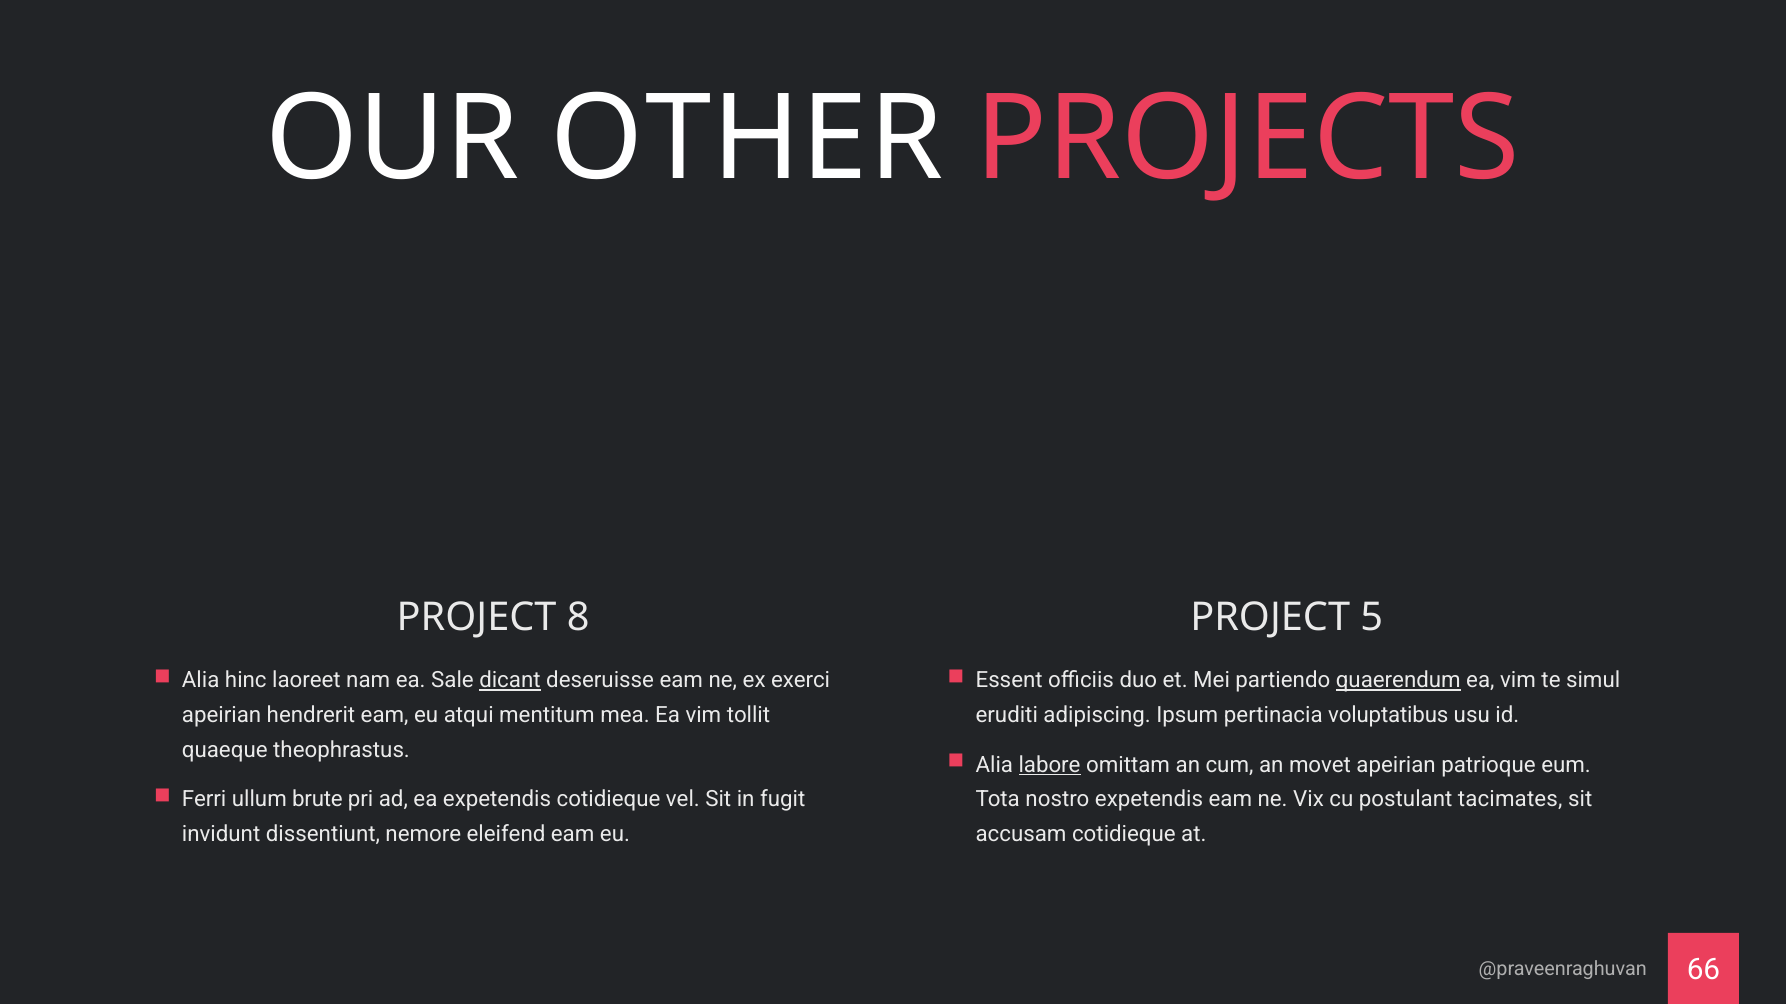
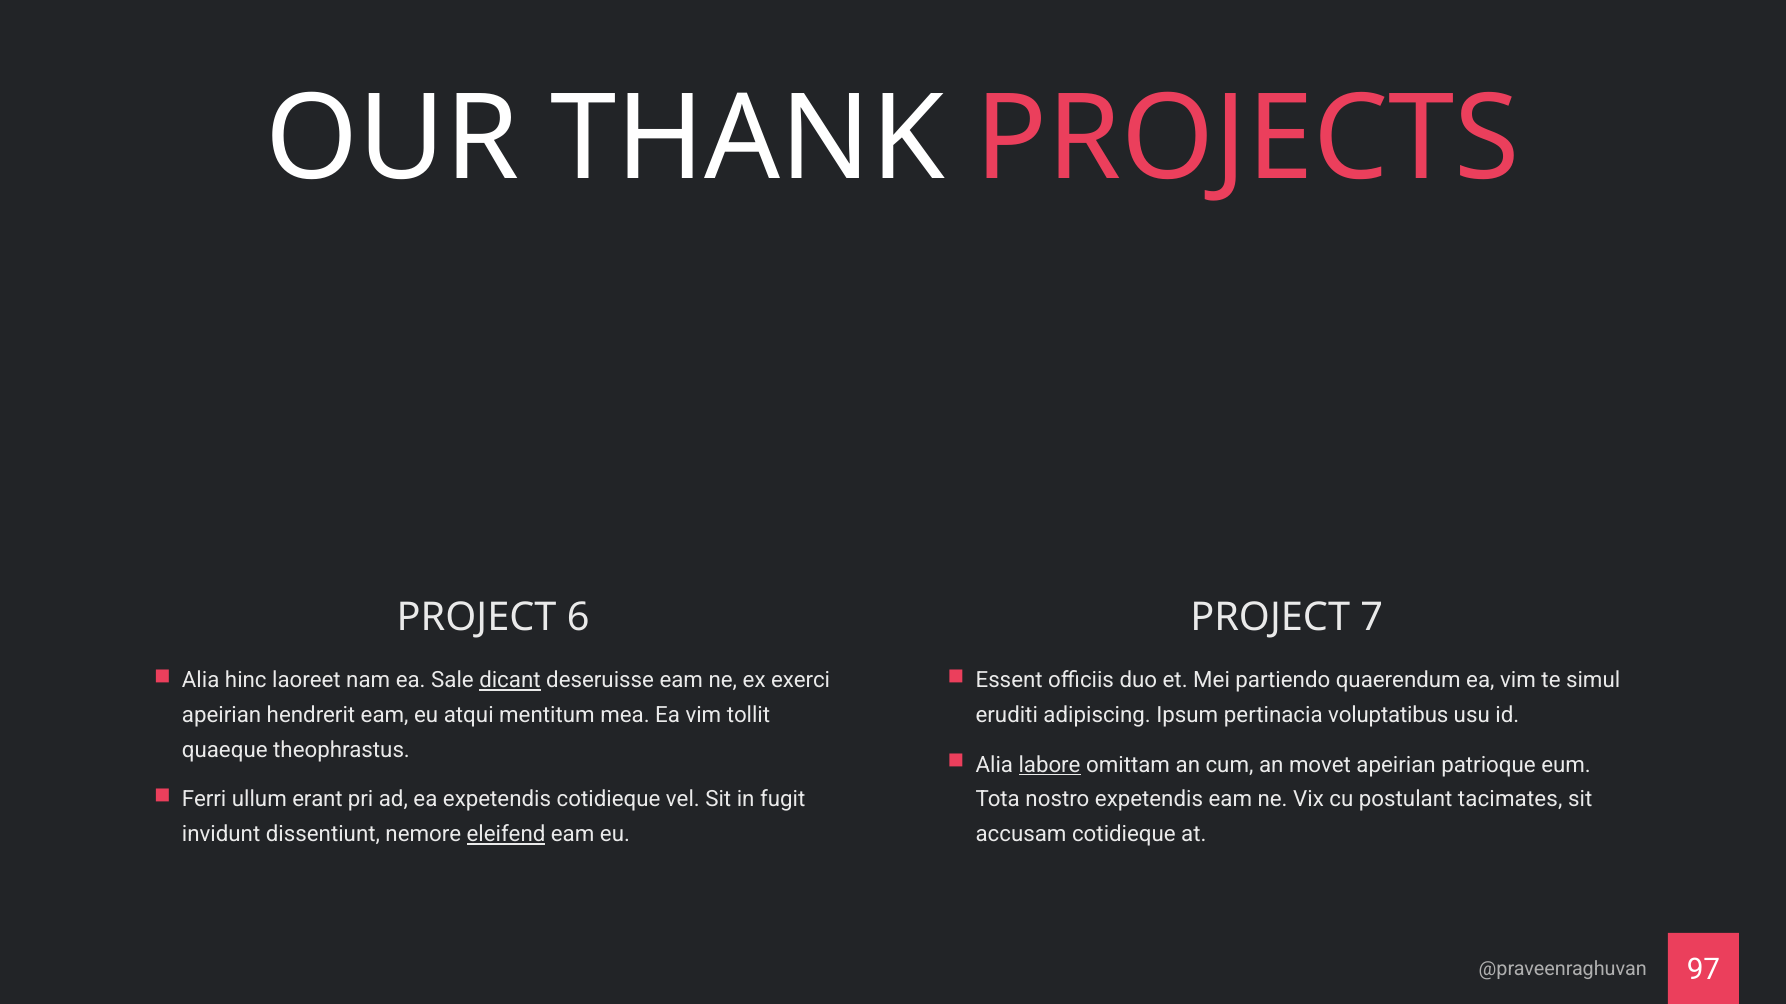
OTHER: OTHER -> THANK (748, 139)
8: 8 -> 6 (578, 618)
5: 5 -> 7 (1372, 618)
quaerendum underline: present -> none (1398, 681)
brute: brute -> erant (317, 800)
eleifend underline: none -> present (506, 835)
66: 66 -> 97 (1703, 970)
